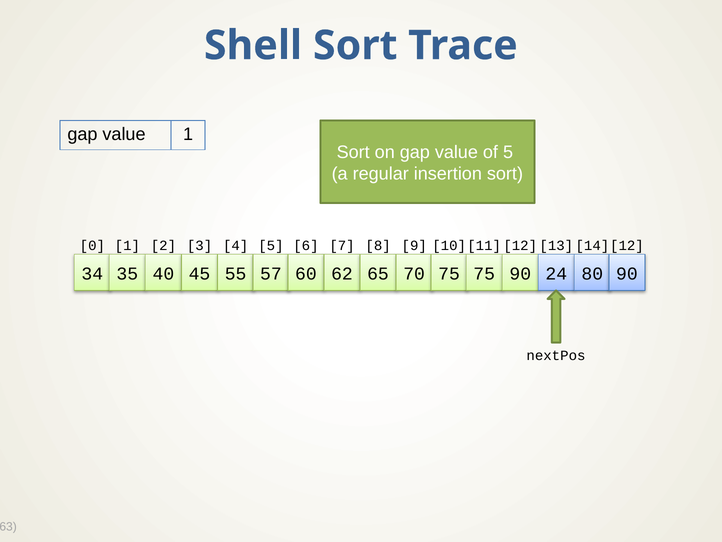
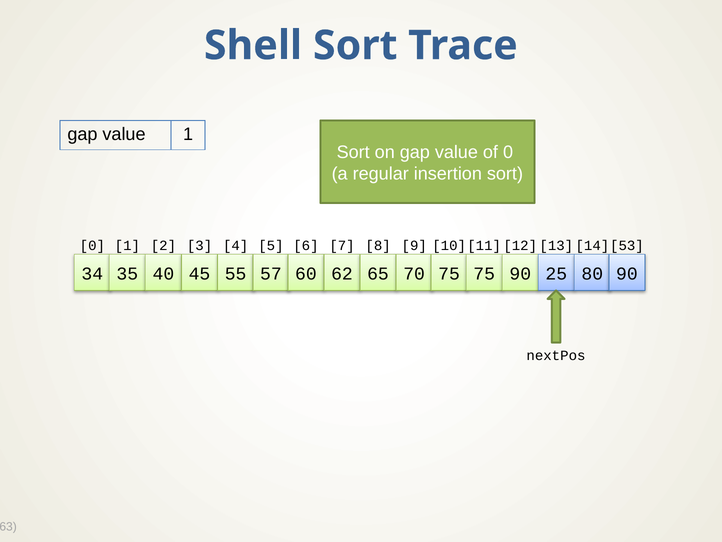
of 5: 5 -> 0 (508, 152)
12: 12 -> 53 (627, 245)
24: 24 -> 25 (556, 273)
